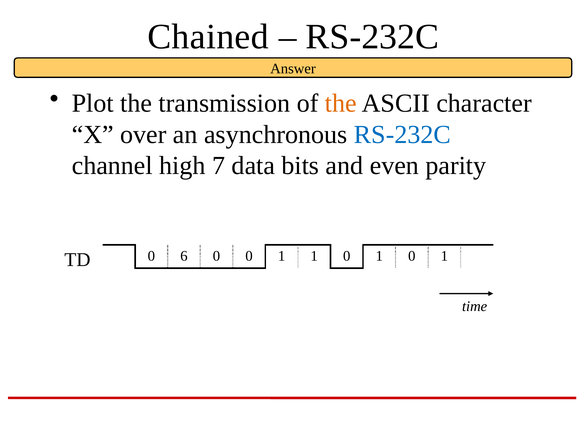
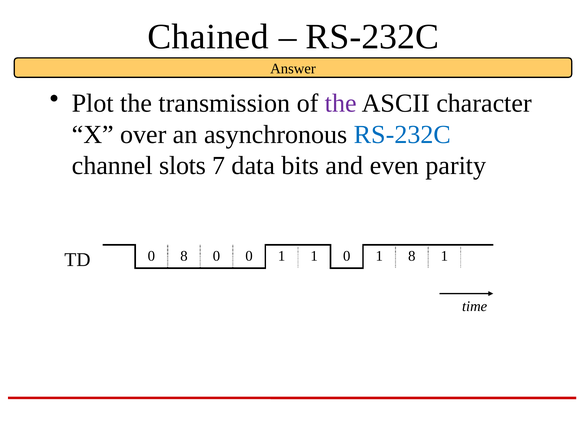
the colour: orange -> purple (341, 103)
high: high -> slots (183, 166)
0 6: 6 -> 8 (184, 256)
0 1 0: 0 -> 8 (412, 256)
